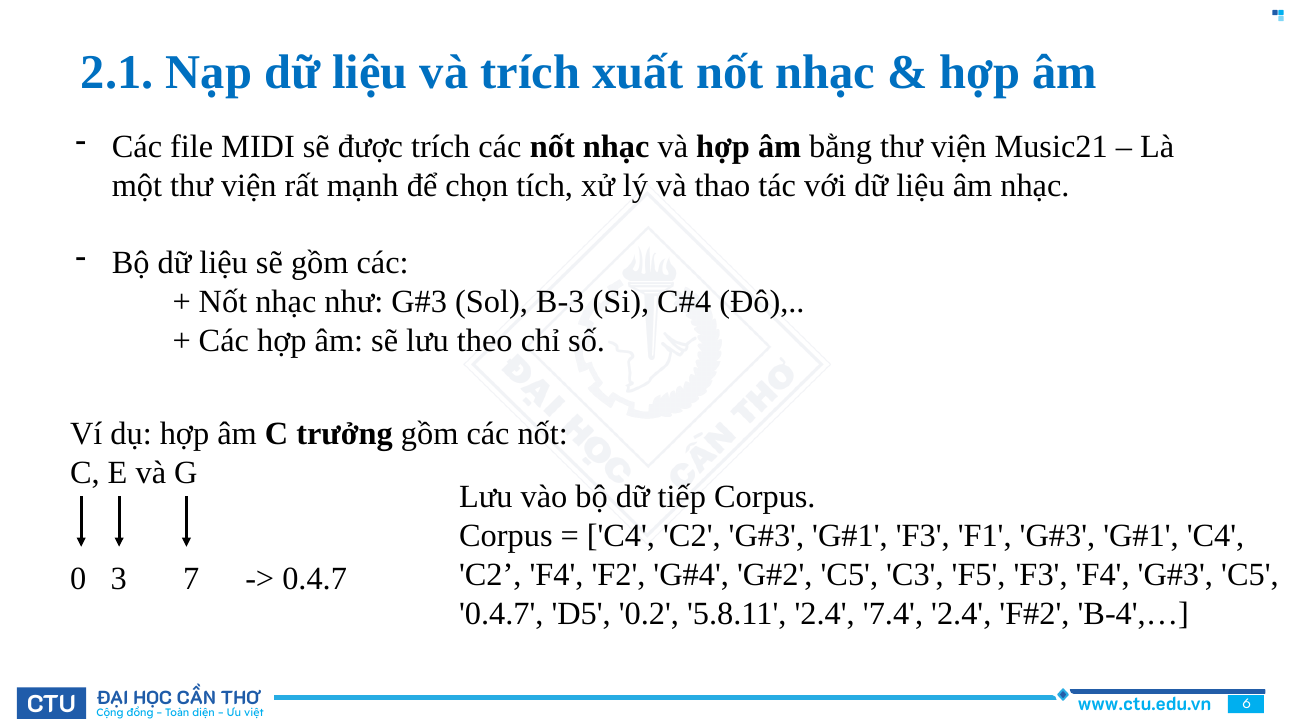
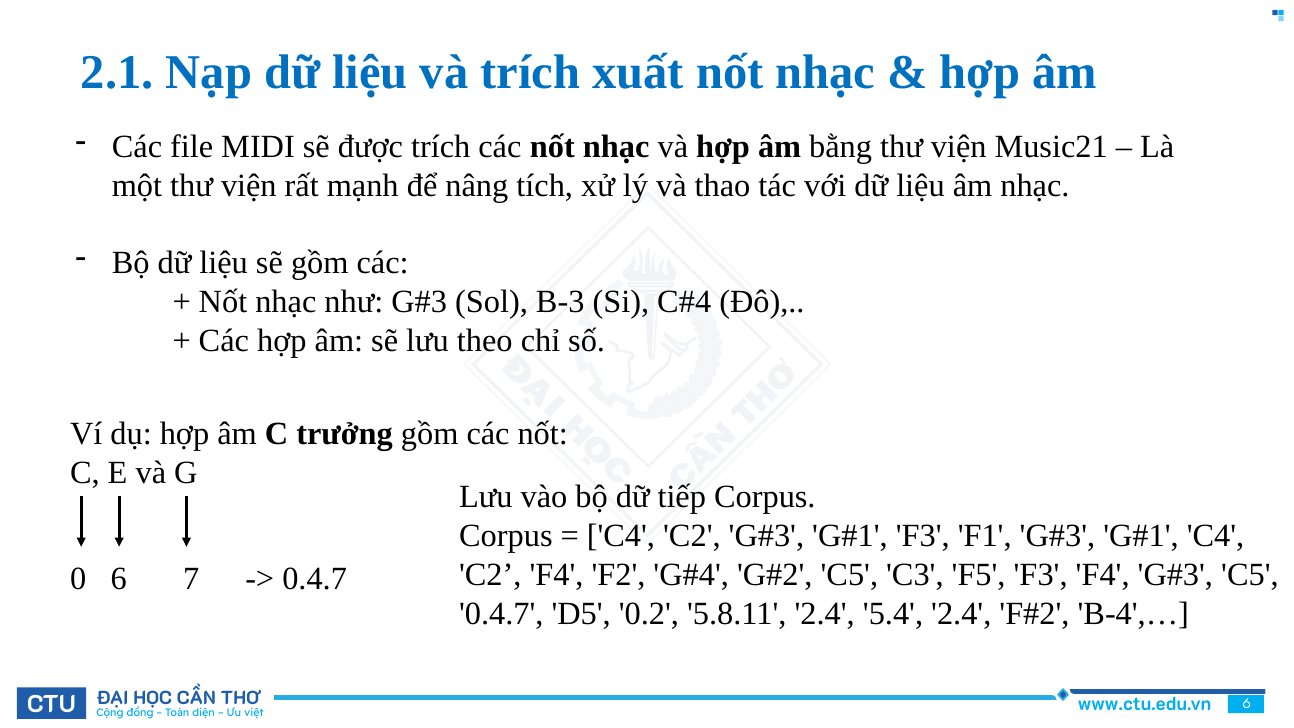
chọn: chọn -> nâng (477, 185)
0 3: 3 -> 6 (119, 578)
7.4: 7.4 -> 5.4 (893, 613)
